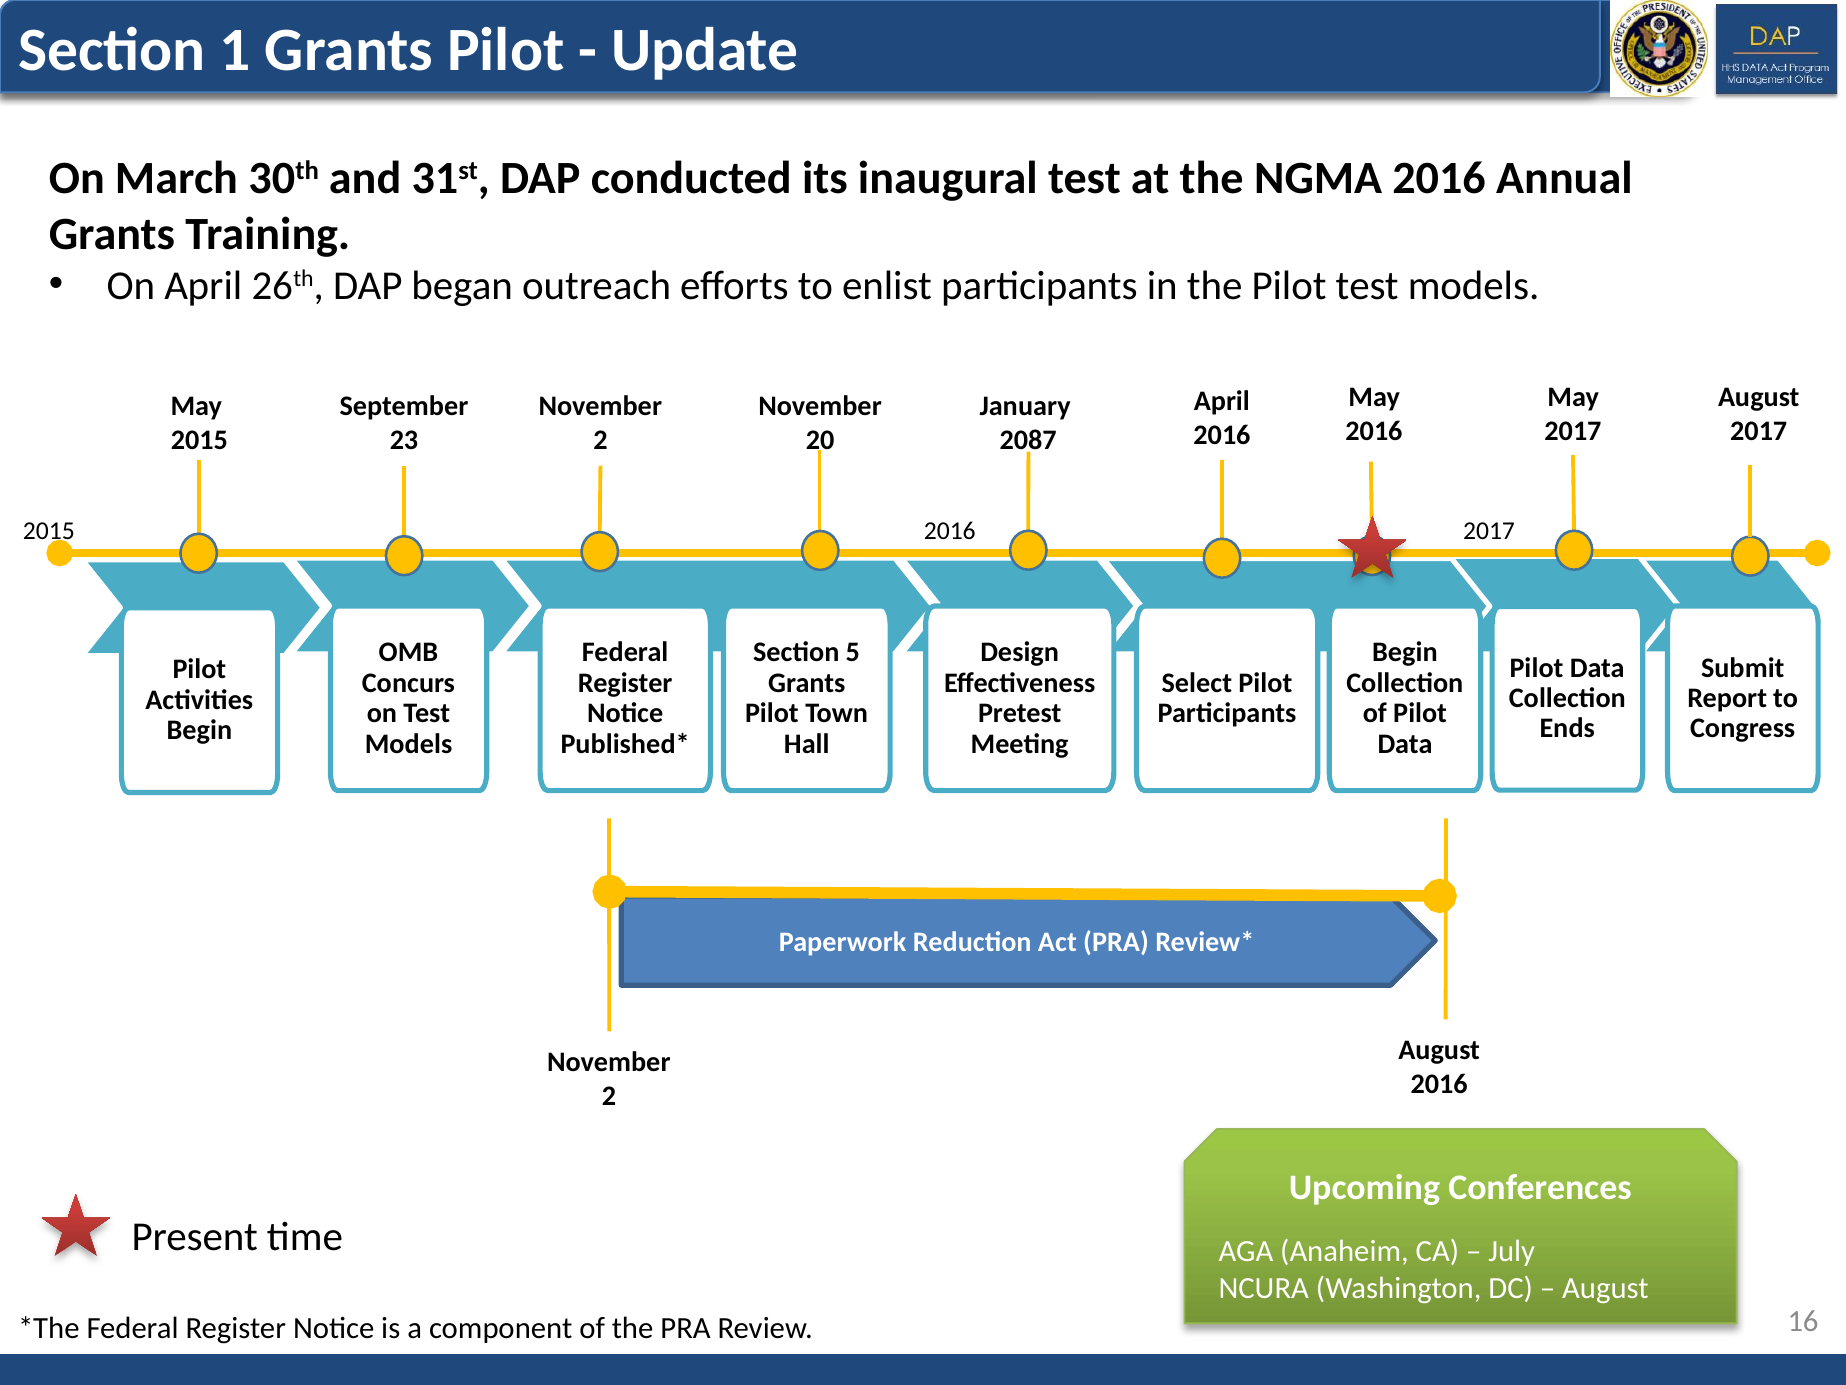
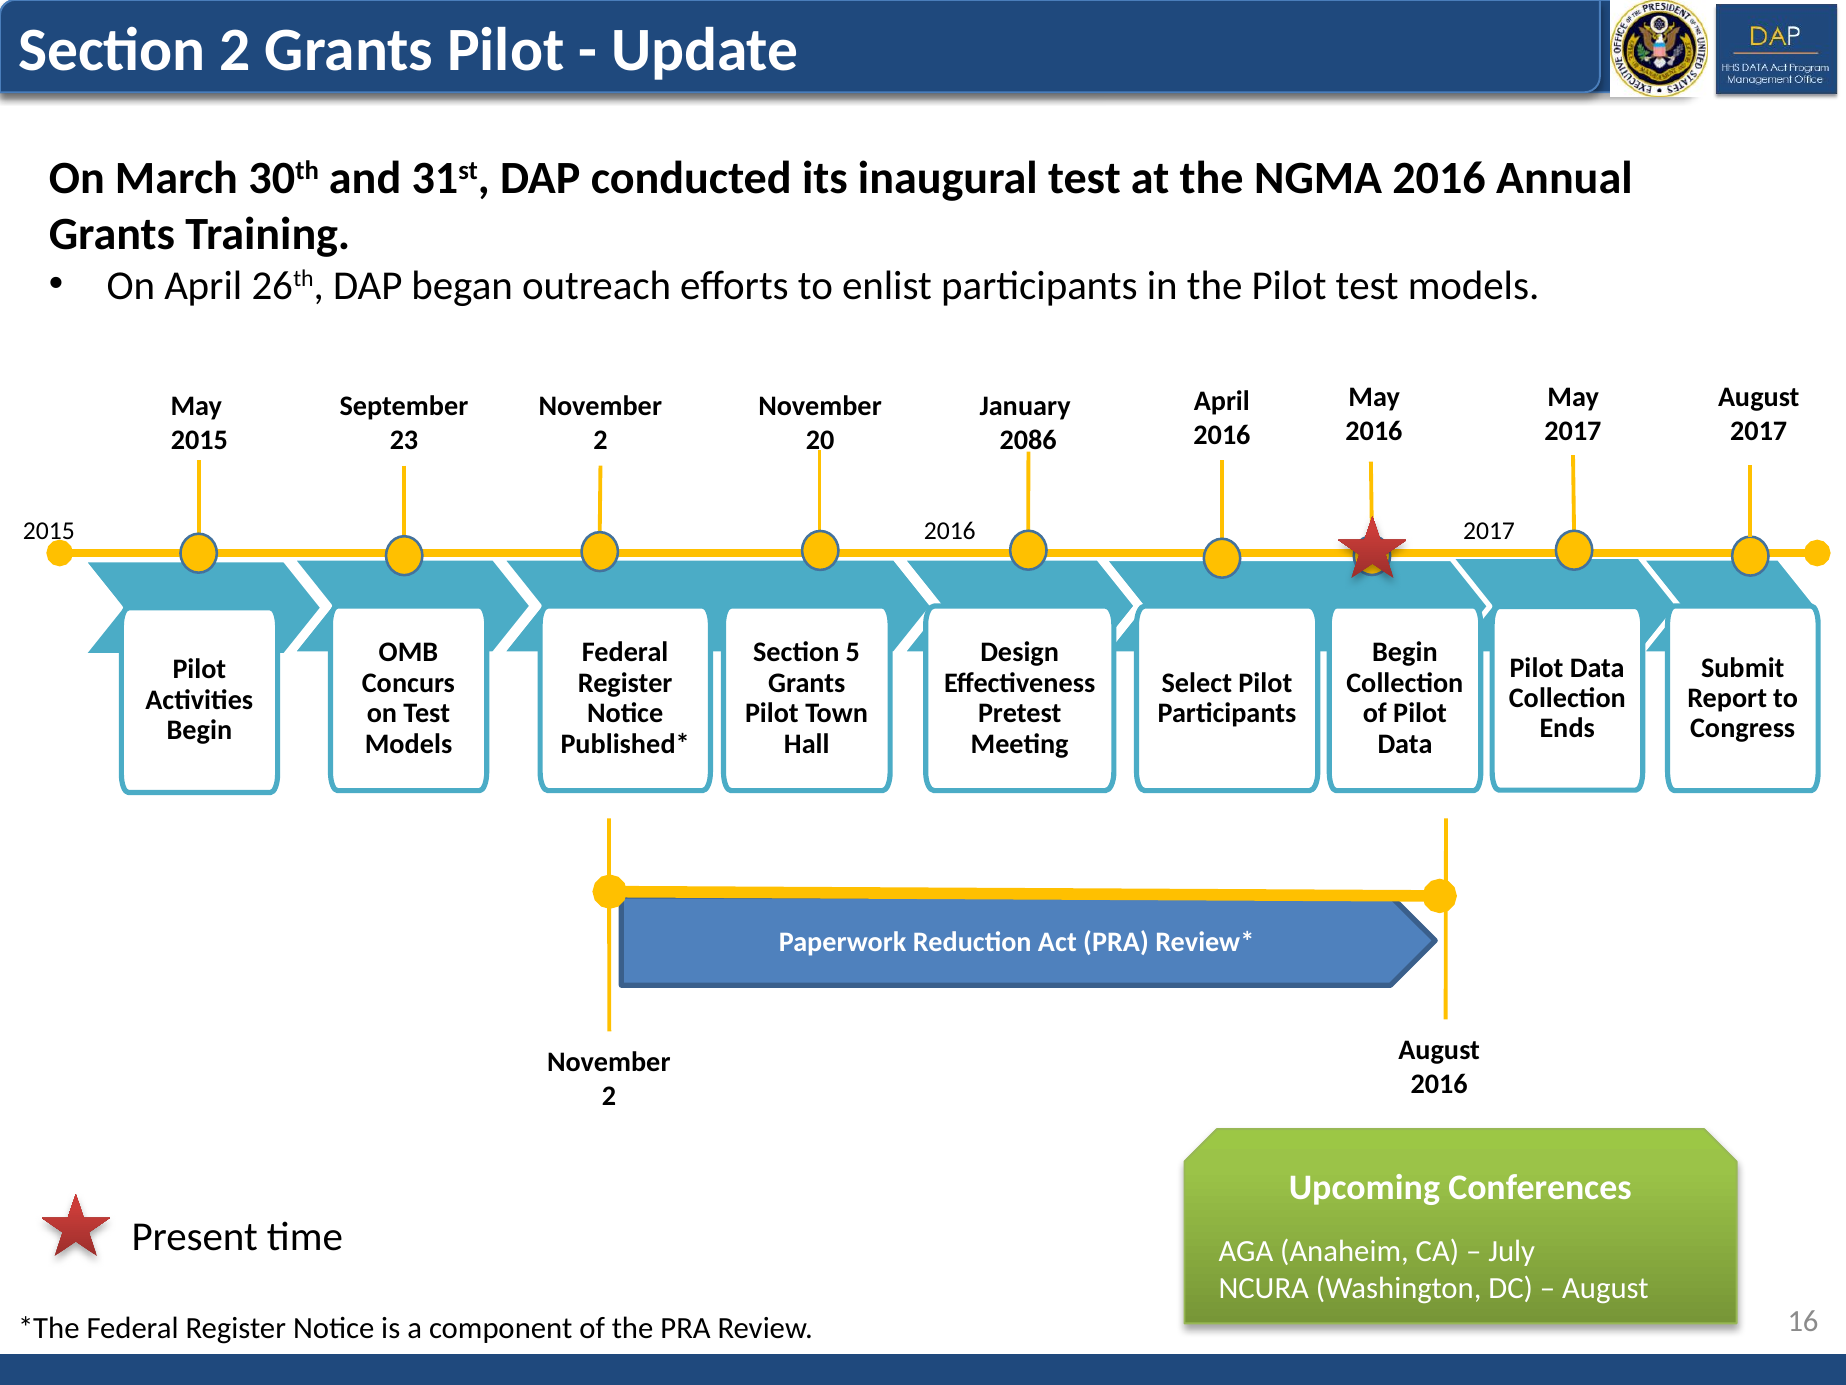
Section 1: 1 -> 2 (236, 50)
2087: 2087 -> 2086 (1028, 440)
